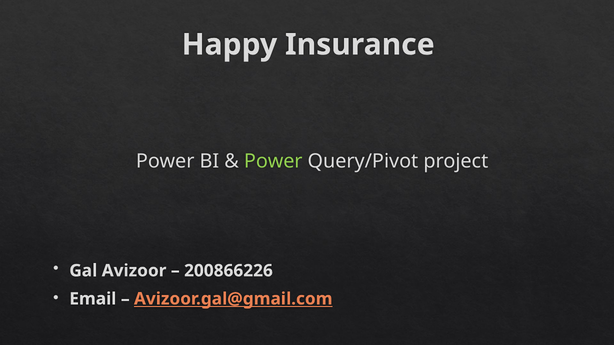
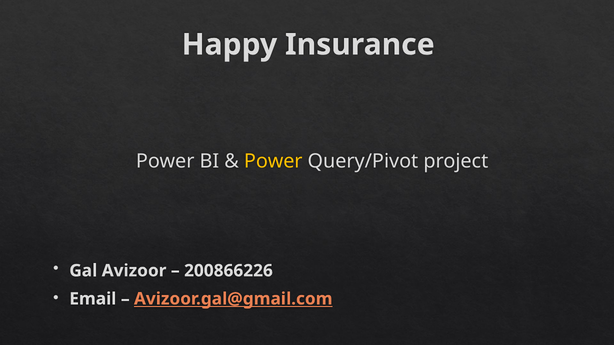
Power colour: light green -> yellow (273, 161)
